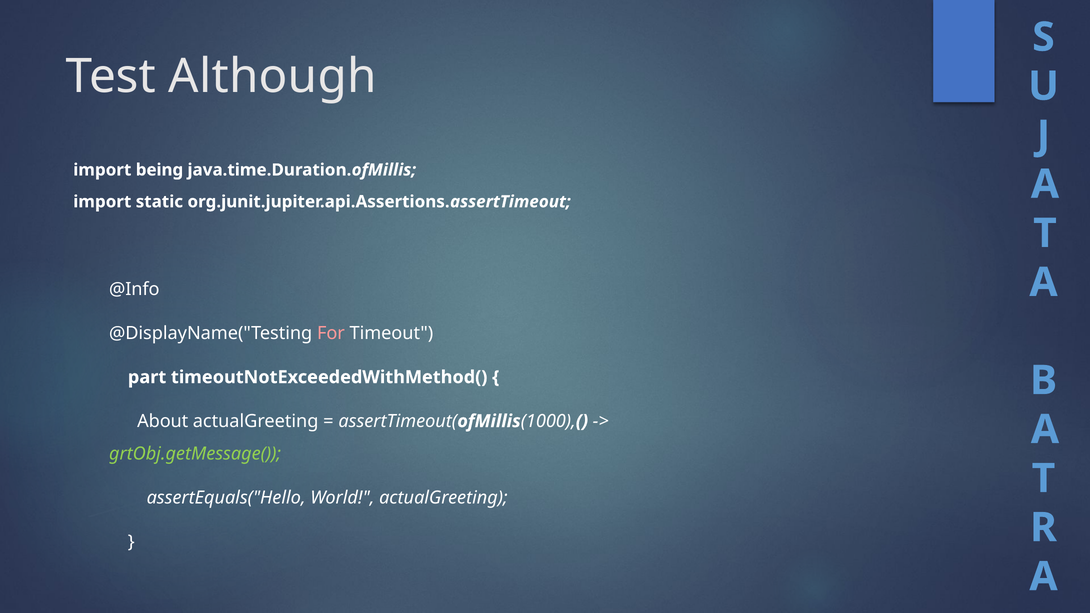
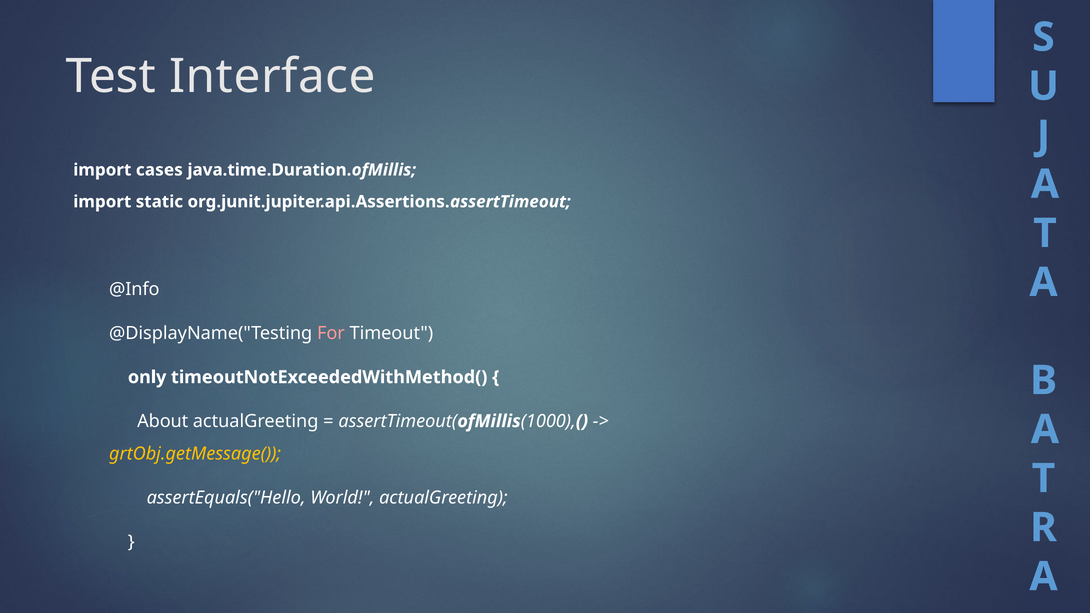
Although: Although -> Interface (272, 77)
being: being -> cases (159, 170)
part: part -> only (147, 377)
grtObj.getMessage( colour: light green -> yellow (195, 454)
